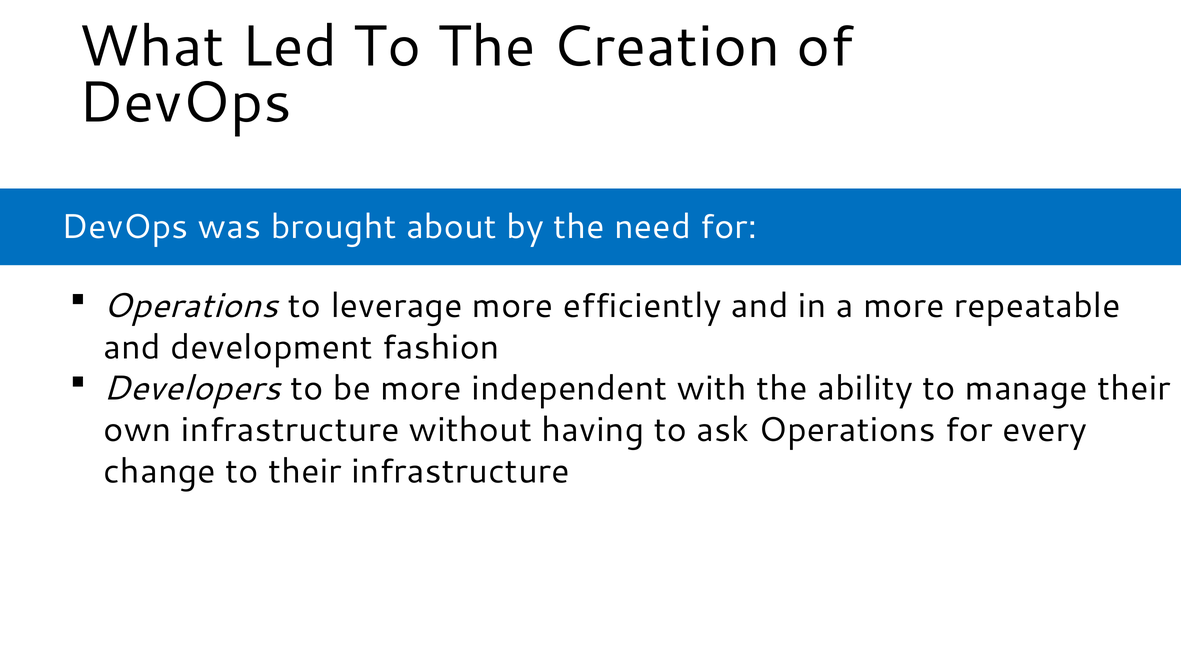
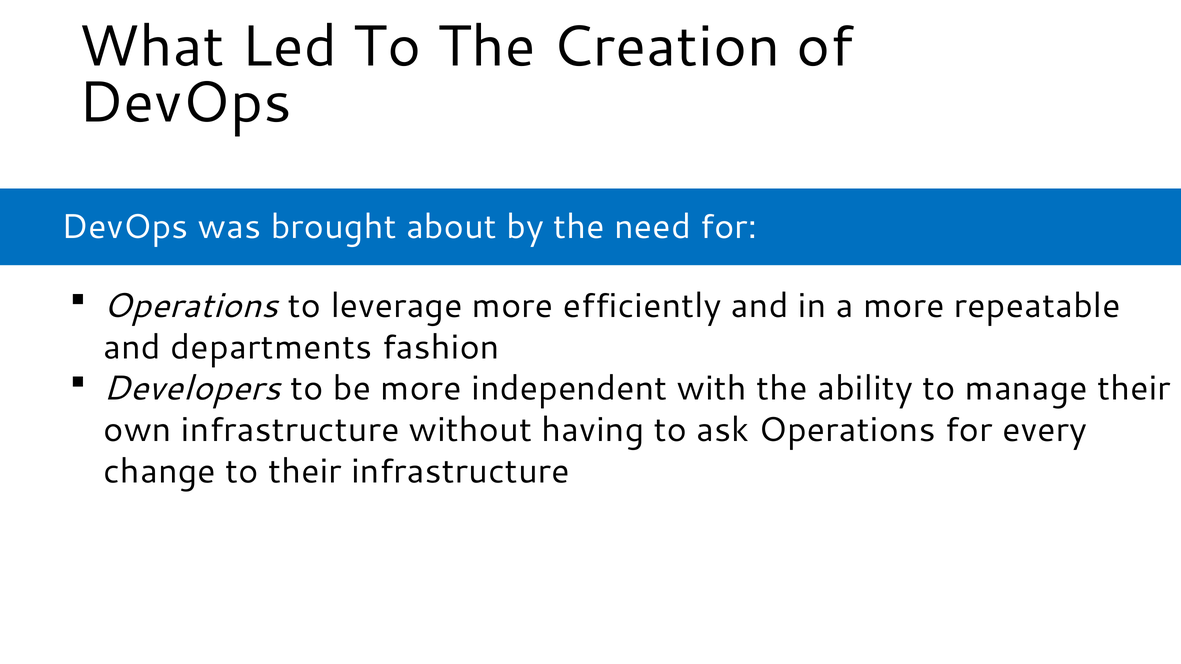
development: development -> departments (271, 347)
